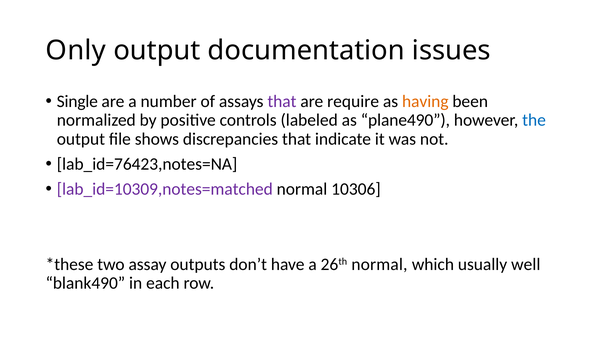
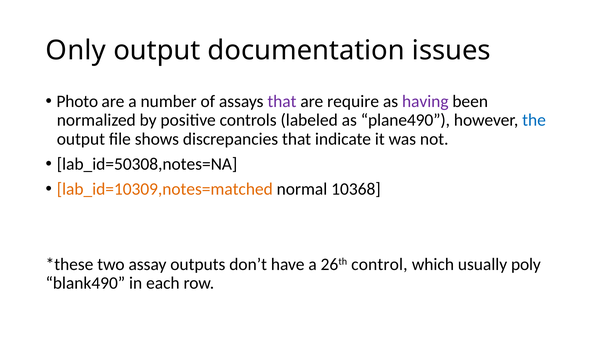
Single: Single -> Photo (77, 101)
having colour: orange -> purple (425, 101)
lab_id=76423,notes=NA: lab_id=76423,notes=NA -> lab_id=50308,notes=NA (147, 164)
lab_id=10309,notes=matched colour: purple -> orange (165, 189)
10306: 10306 -> 10368 (356, 189)
26th normal: normal -> control (379, 264)
well: well -> poly (526, 264)
